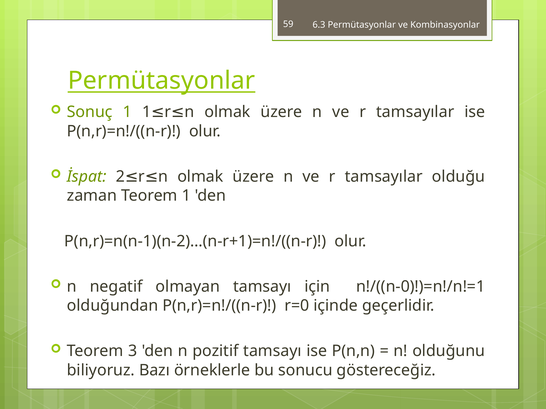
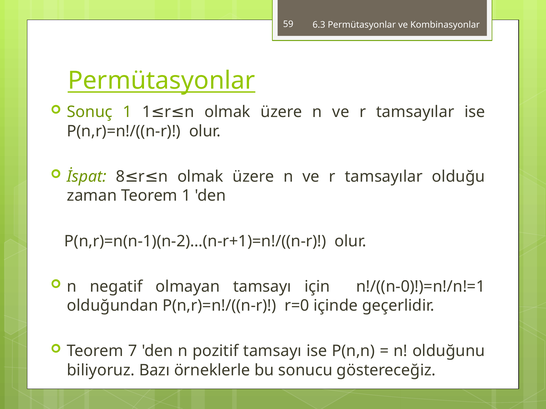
2: 2 -> 8 (120, 177)
3: 3 -> 7 (133, 351)
